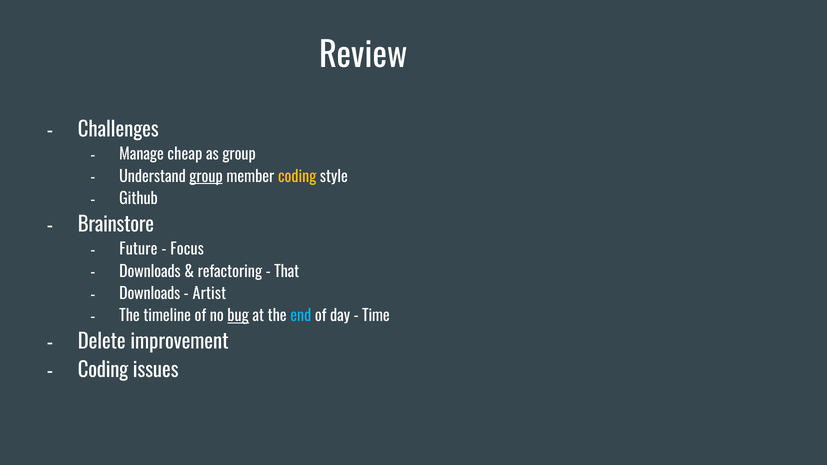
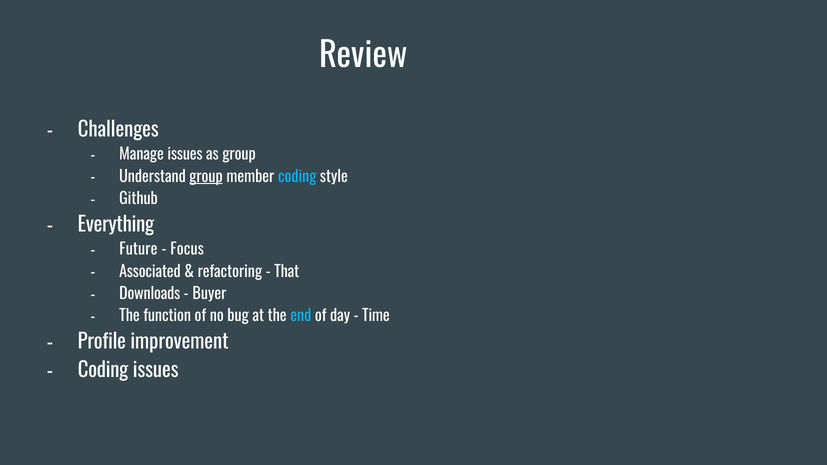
Manage cheap: cheap -> issues (185, 155)
coding colour: yellow -> light blue (297, 177)
Brainstore: Brainstore -> Everything (116, 225)
Downloads: Downloads -> Associated (150, 272)
Artist: Artist -> Buyer (209, 294)
timeline: timeline -> function (167, 316)
bug underline: present -> none (238, 316)
Delete: Delete -> Profile (102, 342)
